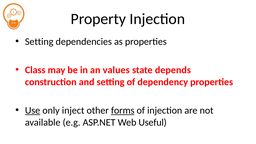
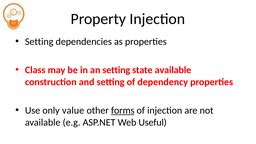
an values: values -> setting (116, 70)
state depends: depends -> available (173, 70)
Use underline: present -> none (33, 110)
inject: inject -> value (73, 110)
